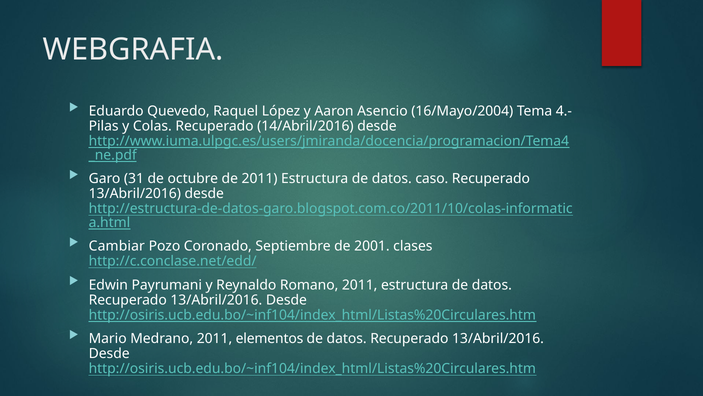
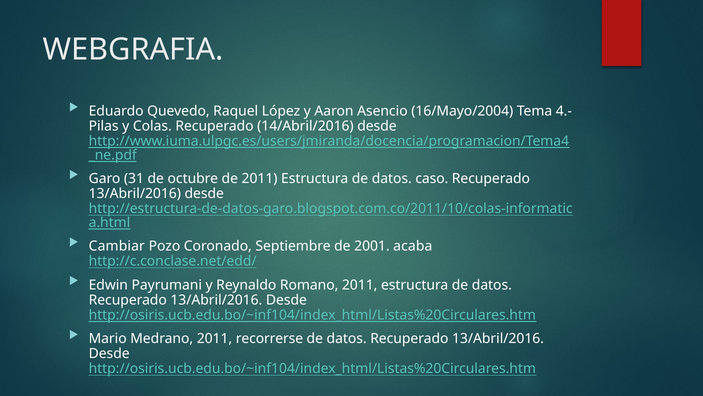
clases: clases -> acaba (413, 246)
elementos: elementos -> recorrerse (269, 338)
